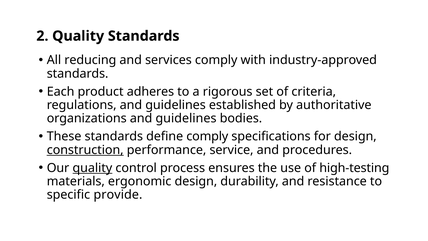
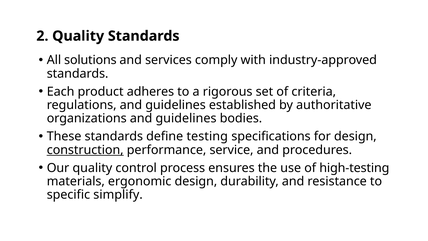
reducing: reducing -> solutions (90, 60)
define comply: comply -> testing (207, 136)
quality underline: present -> none (92, 168)
provide: provide -> simplify (118, 195)
